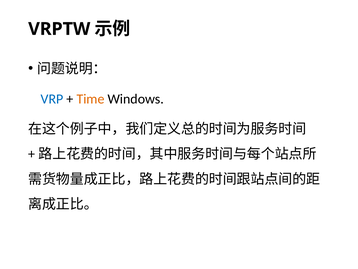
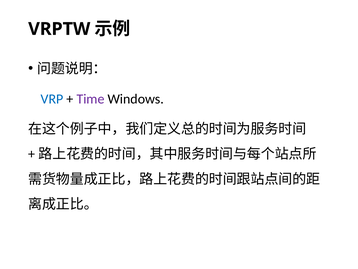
Time colour: orange -> purple (90, 99)
